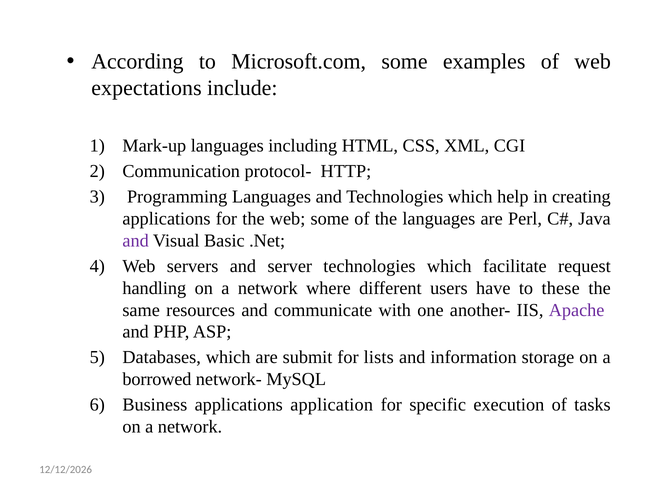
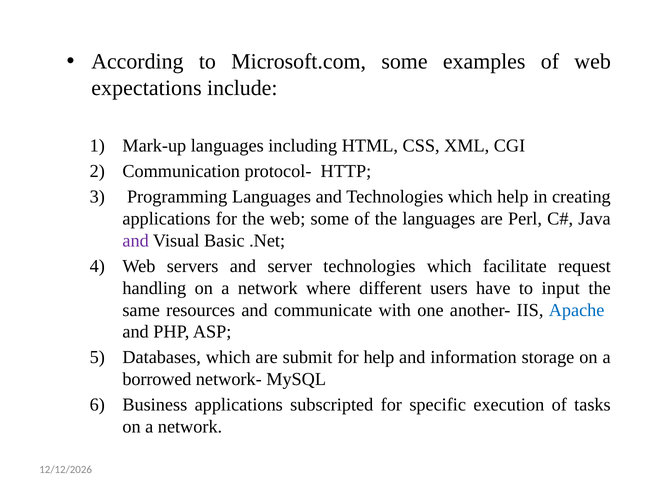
these: these -> input (561, 288)
Apache colour: purple -> blue (577, 310)
for lists: lists -> help (379, 357)
application: application -> subscripted (332, 405)
